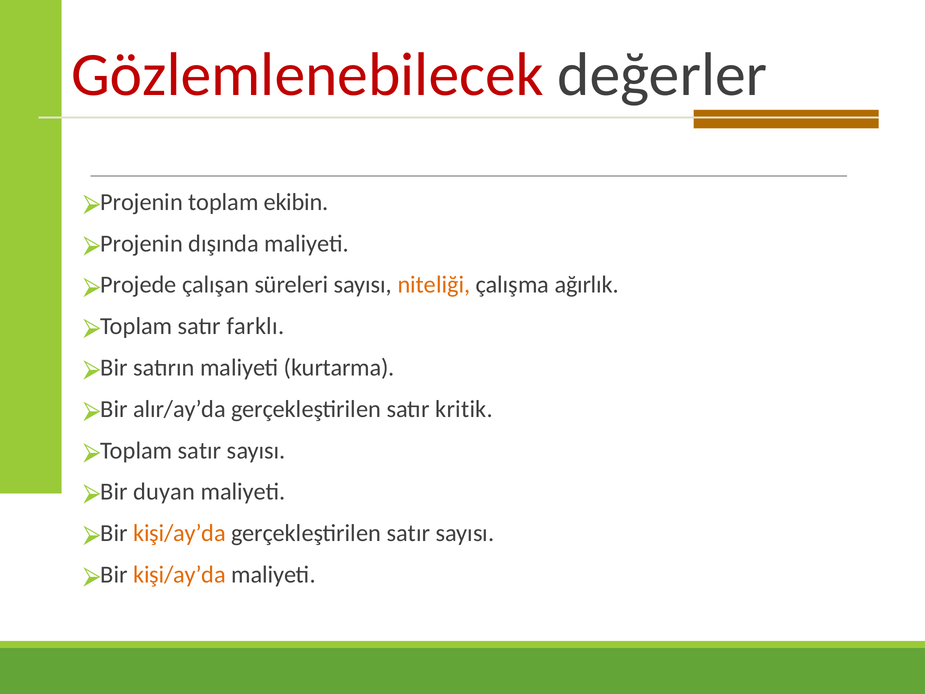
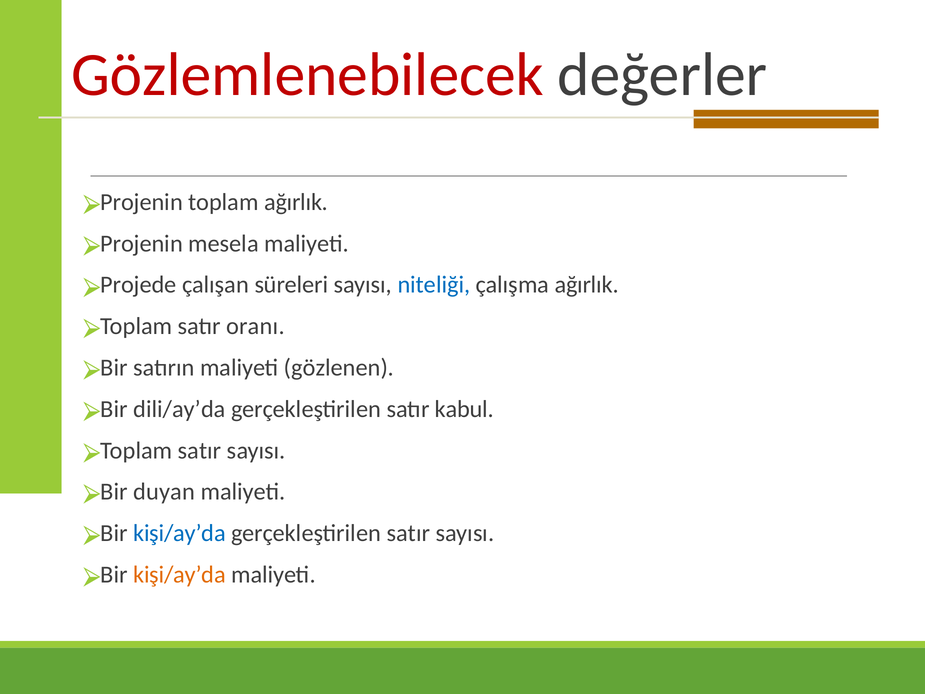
toplam ekibin: ekibin -> ağırlık (296, 202)
dışında: dışında -> mesela (224, 243)
niteliği colour: orange -> blue (434, 285)
farklı: farklı -> oranı (255, 326)
kurtarma: kurtarma -> gözlenen (339, 368)
alır/ay’da: alır/ay’da -> dili/ay’da (179, 409)
kritik: kritik -> kabul (464, 409)
kişi/ay’da colour: orange -> blue (179, 533)
